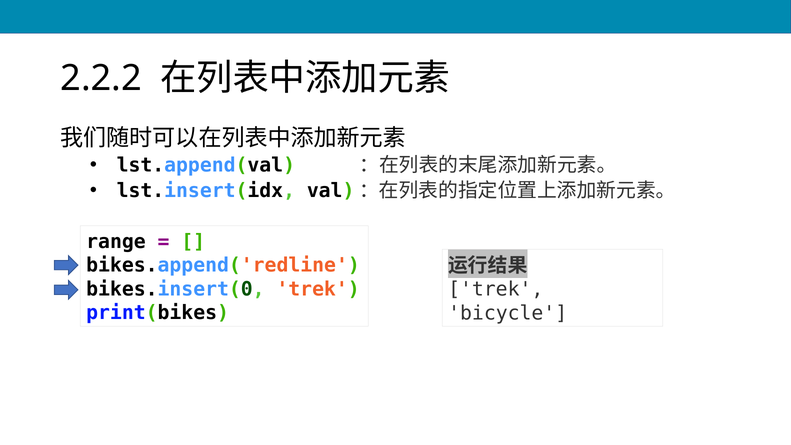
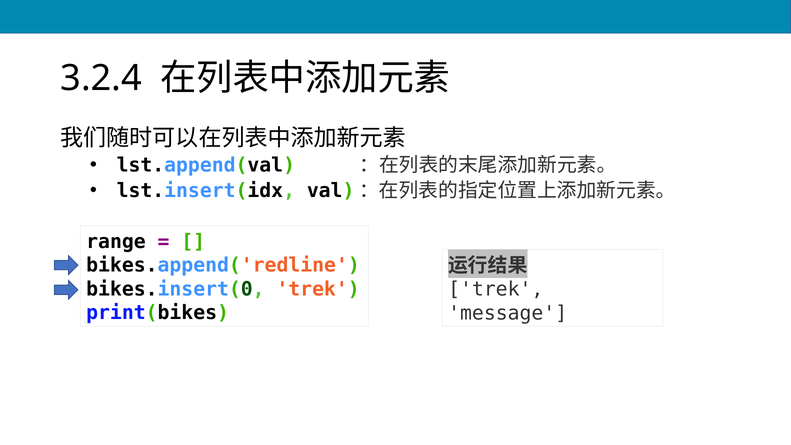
2.2.2: 2.2.2 -> 3.2.4 (101, 78)
bicycle: bicycle -> message (508, 313)
